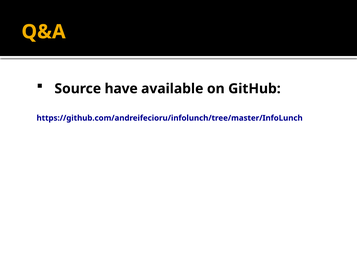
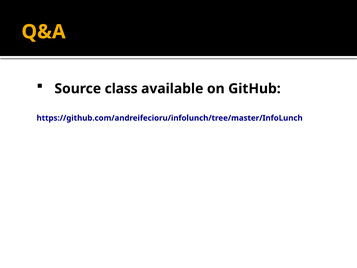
have: have -> class (121, 89)
